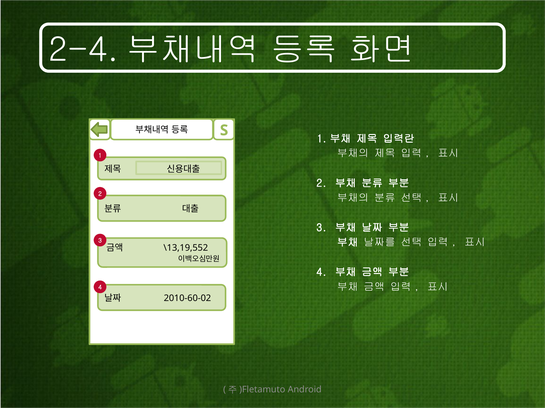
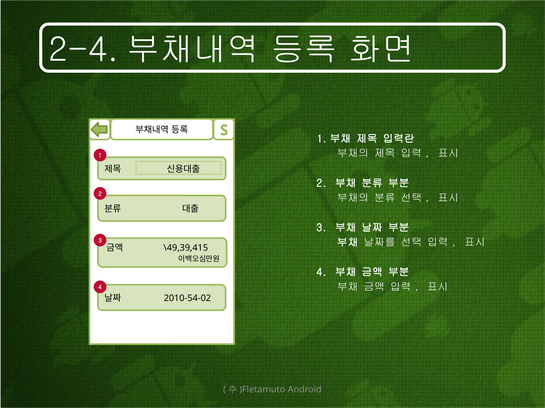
\13,19,552: \13,19,552 -> \49,39,415 (186, 248)
2010-60-02: 2010-60-02 -> 2010-54-02 (187, 299)
